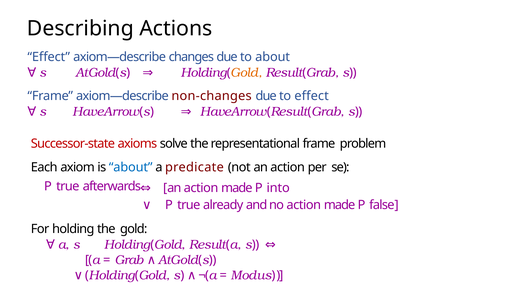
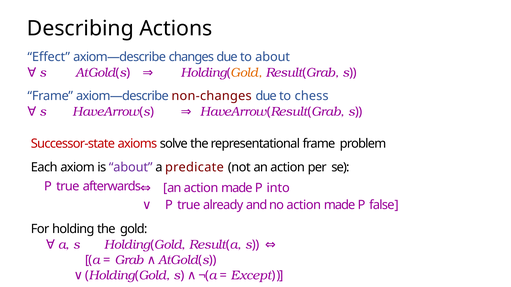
to effect: effect -> chess (312, 96)
about colour: blue -> purple (131, 168)
Modus: Modus -> Except (251, 276)
